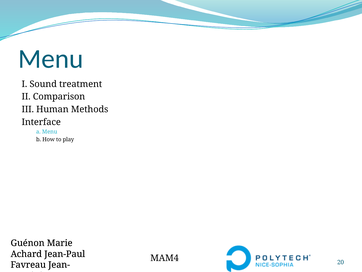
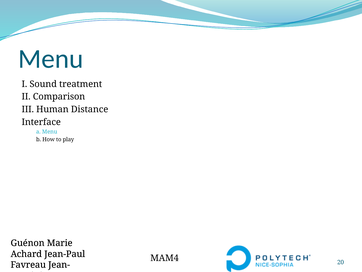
Methods: Methods -> Distance (90, 109)
